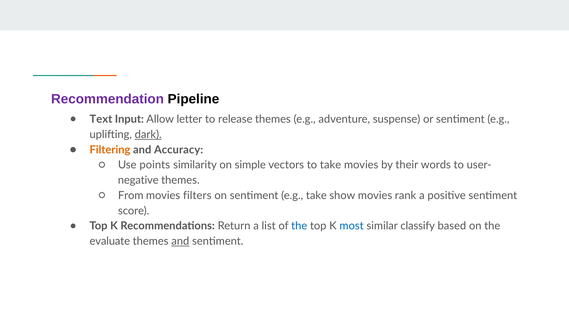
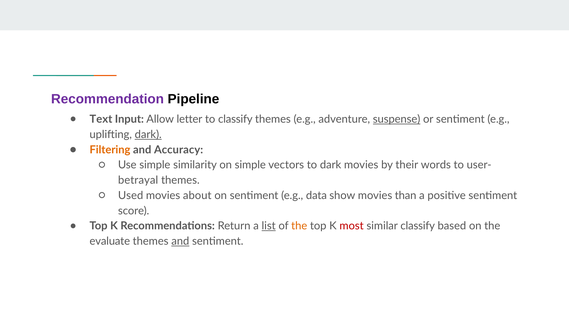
to release: release -> classify (235, 119)
suspense underline: none -> present (397, 119)
Use points: points -> simple (155, 165)
to take: take -> dark (331, 165)
negative: negative -> betrayal (138, 180)
From: From -> Used (131, 195)
filters: filters -> about (197, 195)
e.g take: take -> data (316, 195)
rank: rank -> than (406, 195)
list underline: none -> present (269, 226)
the colour: blue -> orange (299, 226)
most colour: blue -> red (352, 226)
